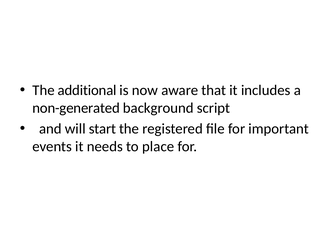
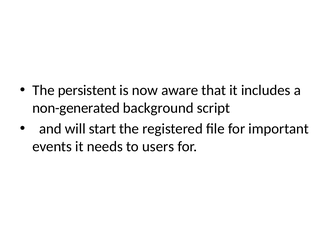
additional: additional -> persistent (87, 90)
place: place -> users (158, 146)
